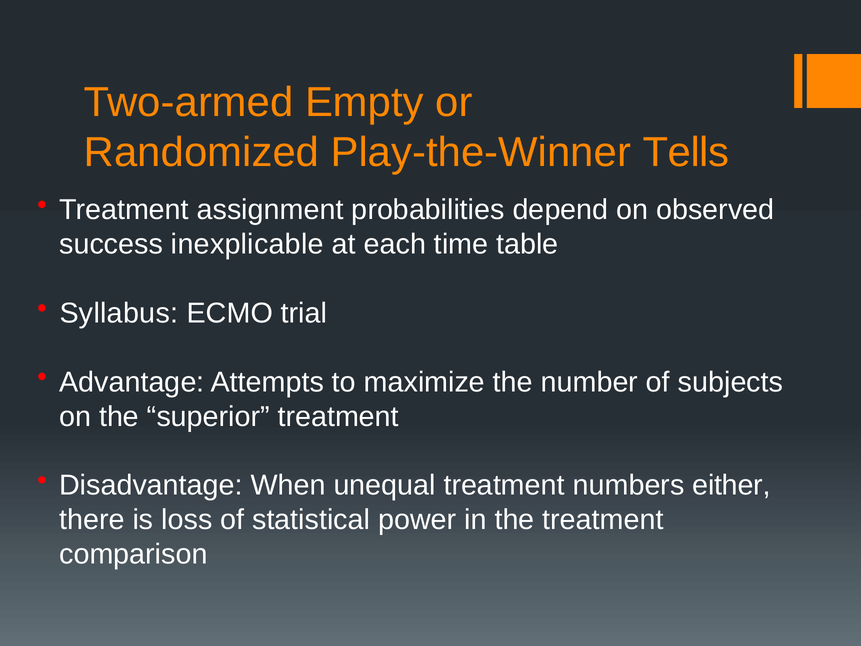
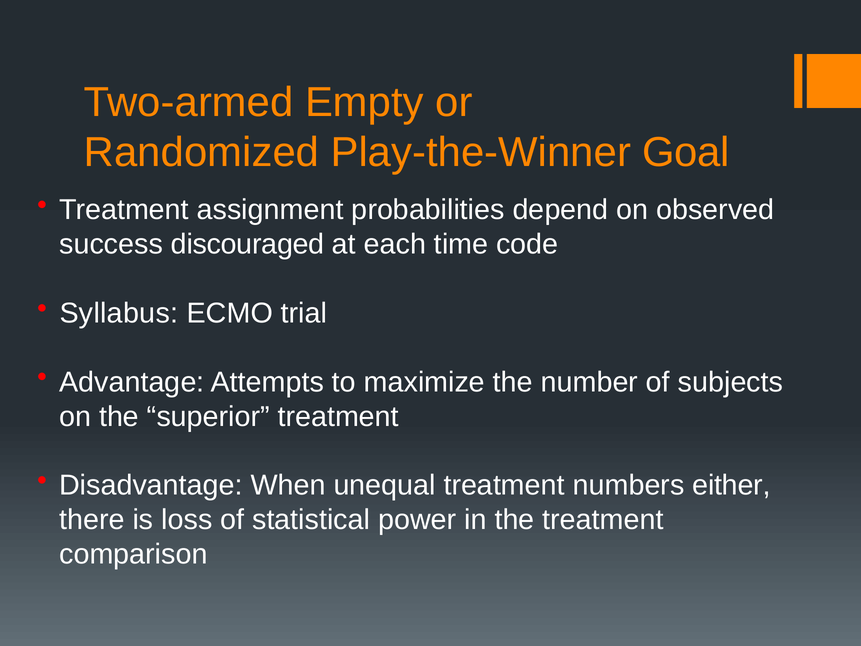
Tells: Tells -> Goal (686, 152)
inexplicable: inexplicable -> discouraged (248, 244)
table: table -> code (527, 244)
